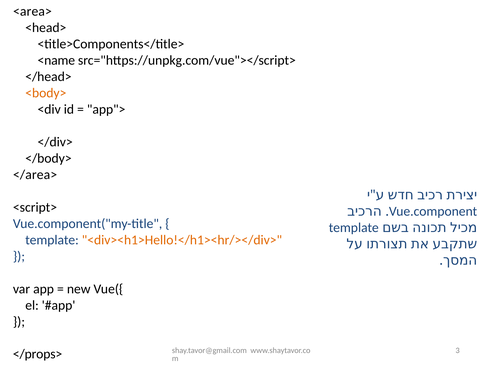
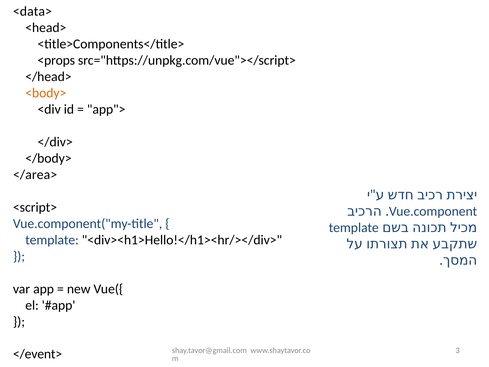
<area>: <area> -> <data> (32, 11)
<name: <name -> <props (56, 60)
<div><h1>Hello!</h1><hr/></div> colour: orange -> black (182, 240)
</props>: </props> -> </event> (38, 354)
